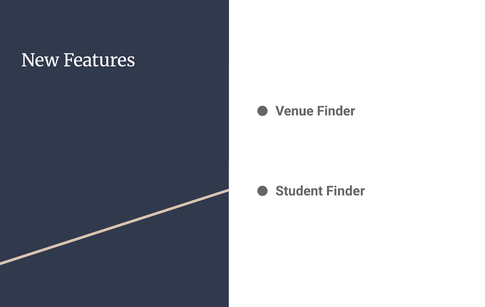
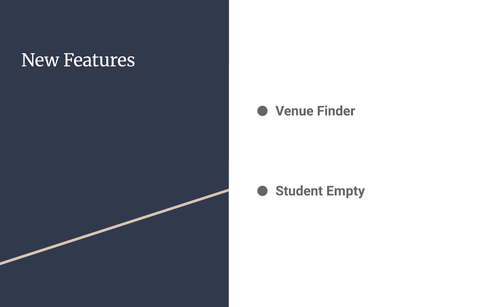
Student Finder: Finder -> Empty (346, 191)
